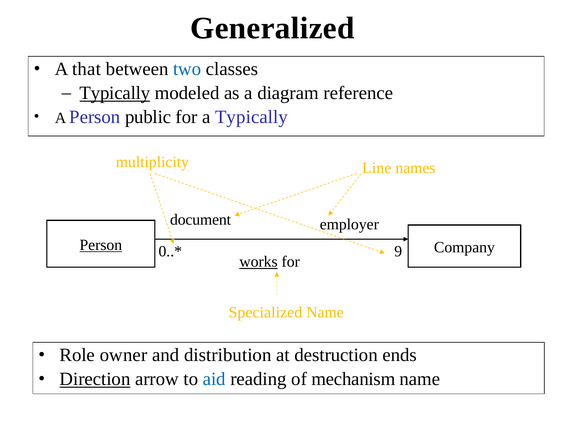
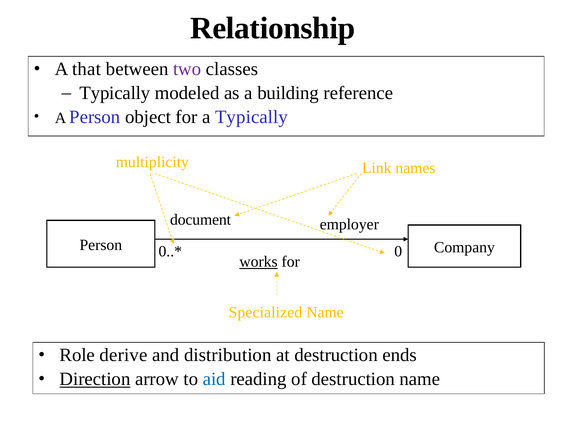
Generalized: Generalized -> Relationship (273, 28)
two colour: blue -> purple (187, 69)
Typically underline: present -> none (115, 93)
diagram: diagram -> building (288, 93)
public: public -> object (148, 117)
Line: Line -> Link (377, 168)
Person underline: present -> none (101, 245)
9: 9 -> 0 (398, 252)
owner: owner -> derive (124, 355)
of mechanism: mechanism -> destruction (353, 379)
